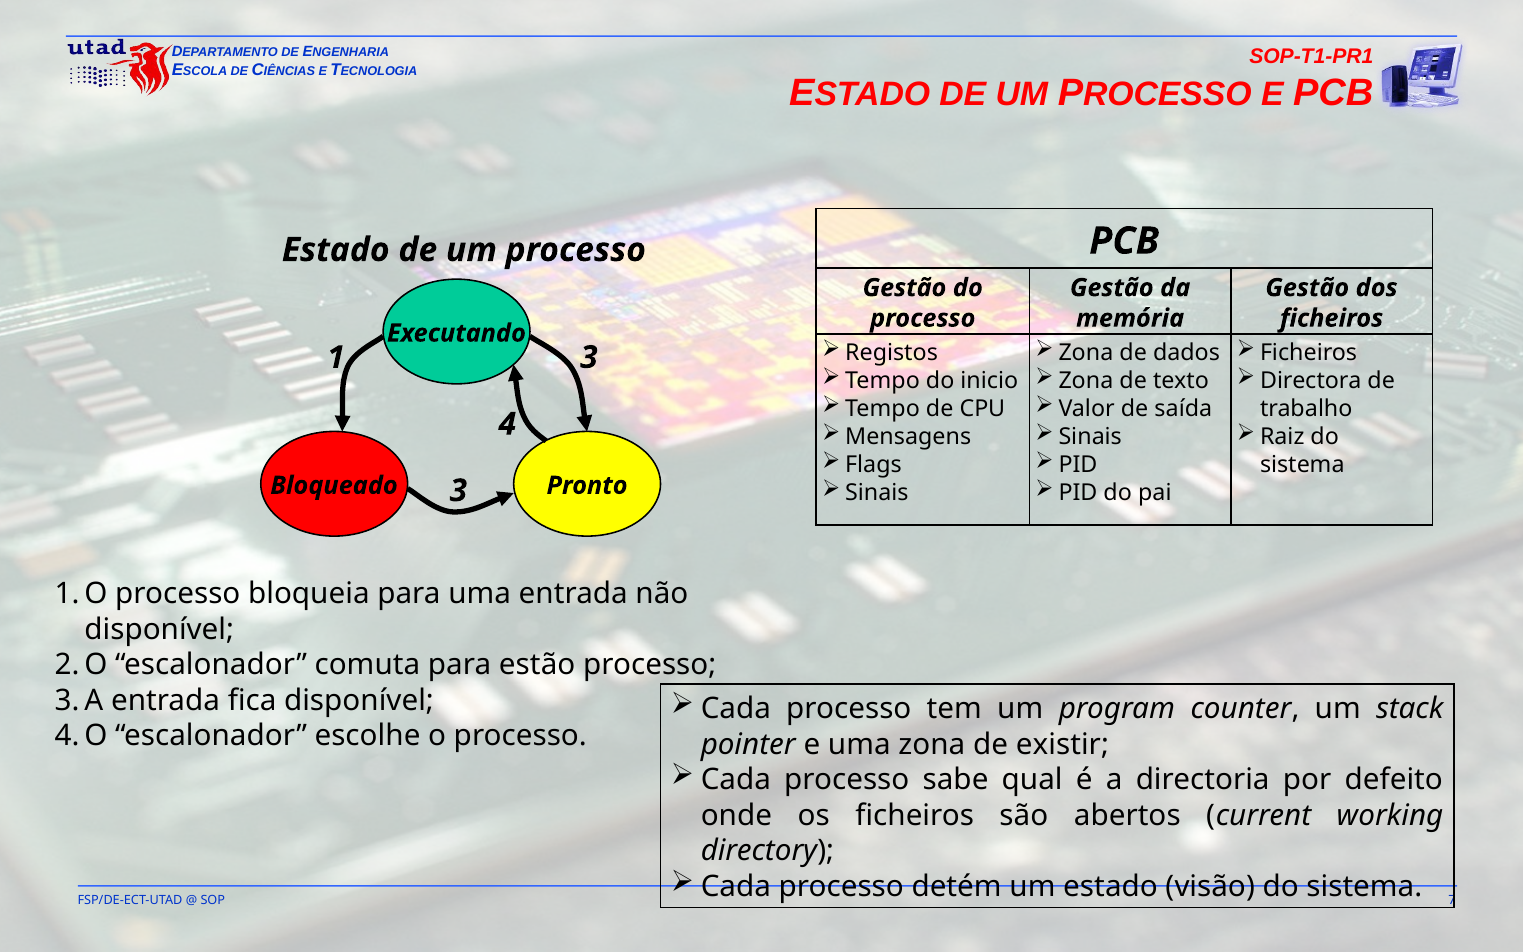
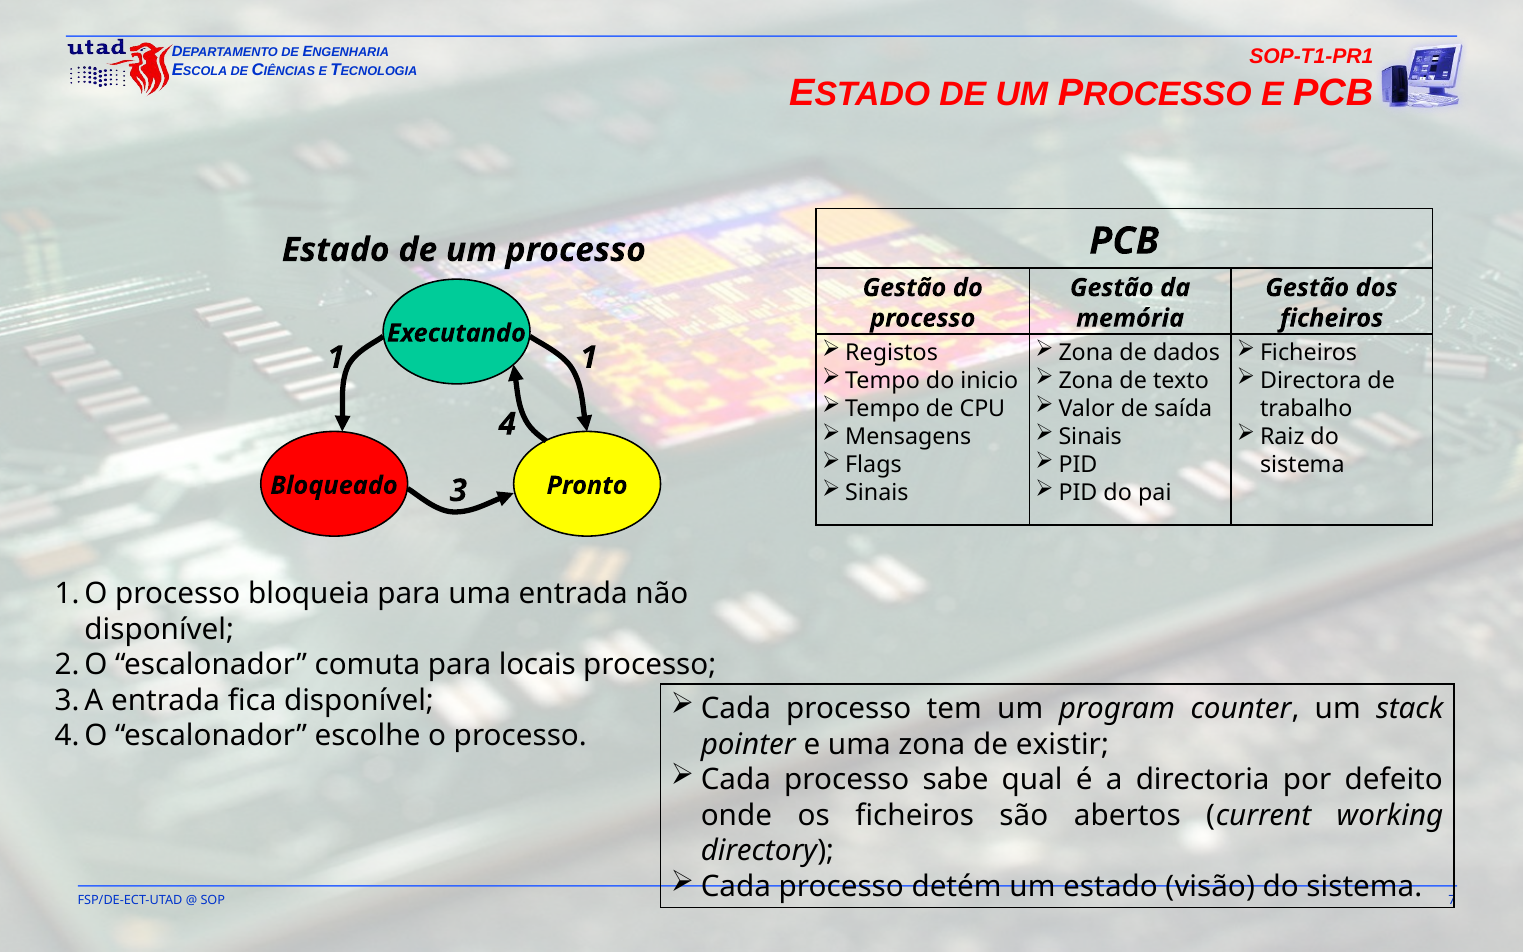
1 3: 3 -> 1 (589, 357)
estão: estão -> locais (537, 665)
